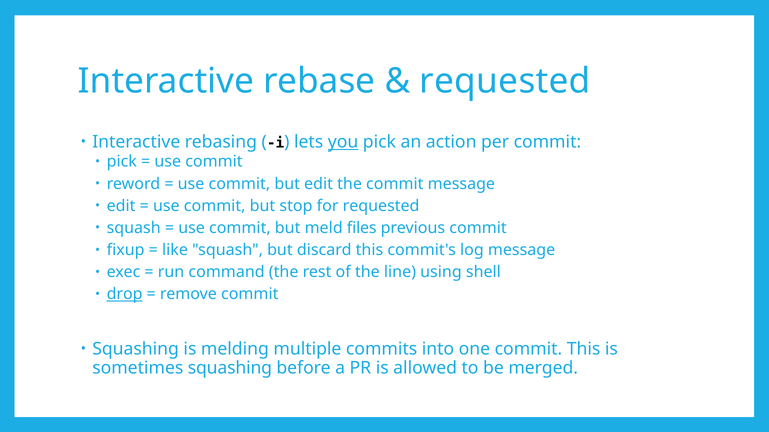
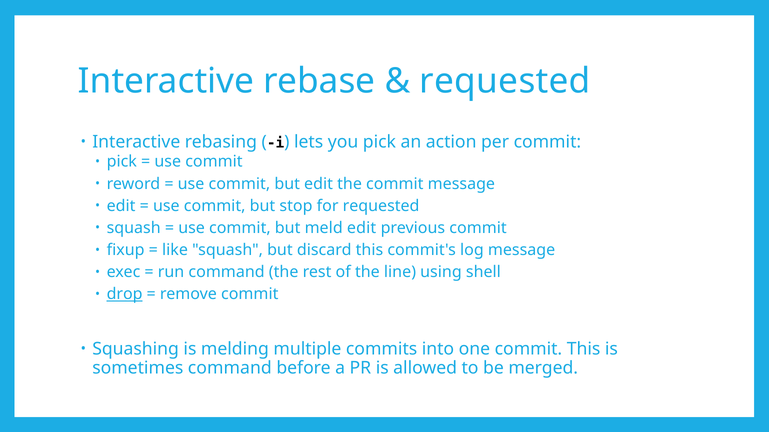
you underline: present -> none (343, 142)
meld files: files -> edit (362, 228)
sometimes squashing: squashing -> command (230, 368)
